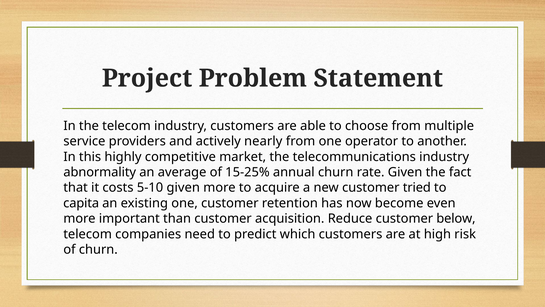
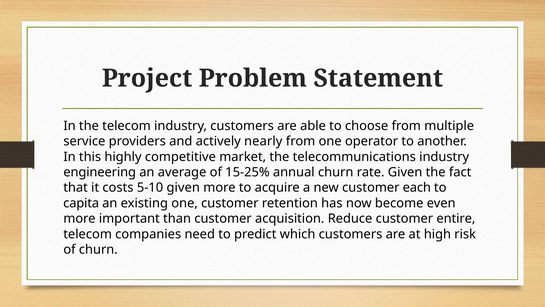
abnormality: abnormality -> engineering (100, 172)
tried: tried -> each (417, 187)
below: below -> entire (456, 218)
